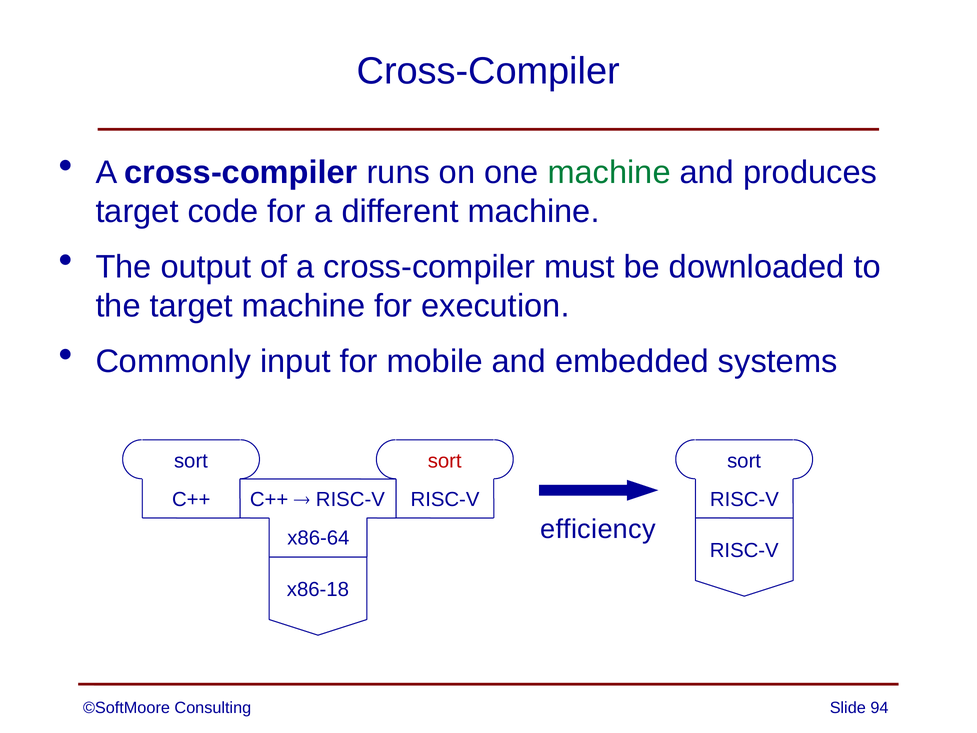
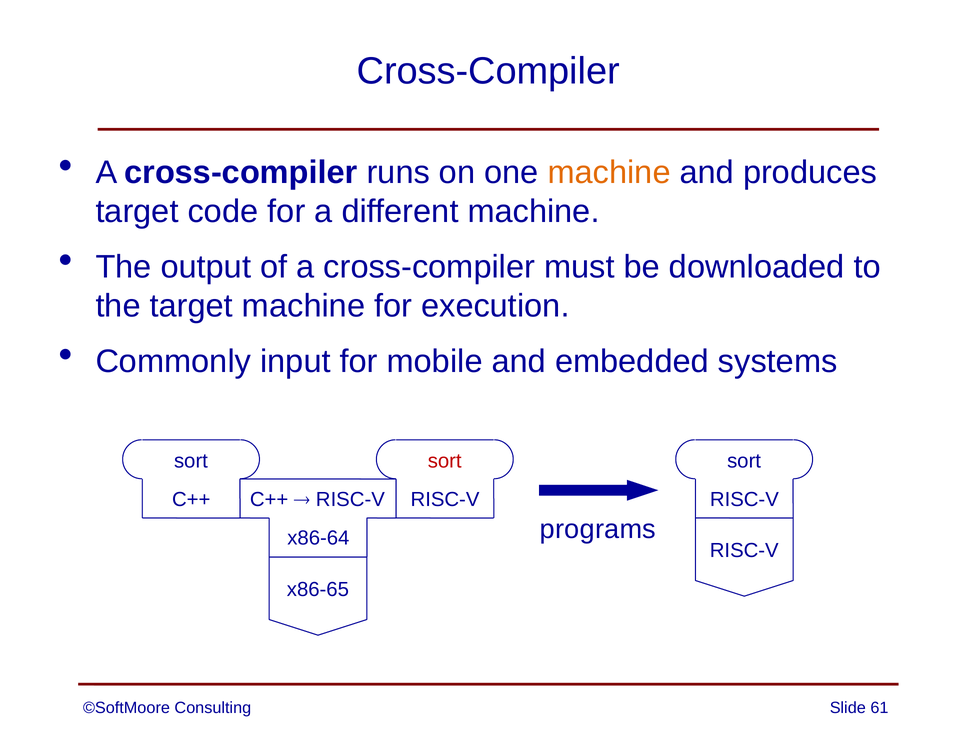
machine colour: green -> orange (609, 172)
efficiency: efficiency -> programs (598, 529)
x86-18: x86-18 -> x86-65 (318, 589)
94: 94 -> 61 (879, 708)
